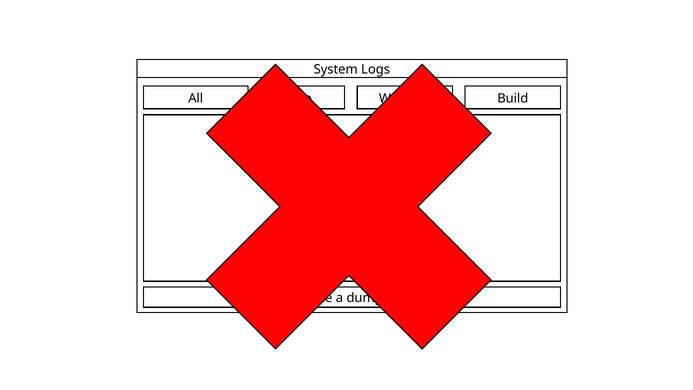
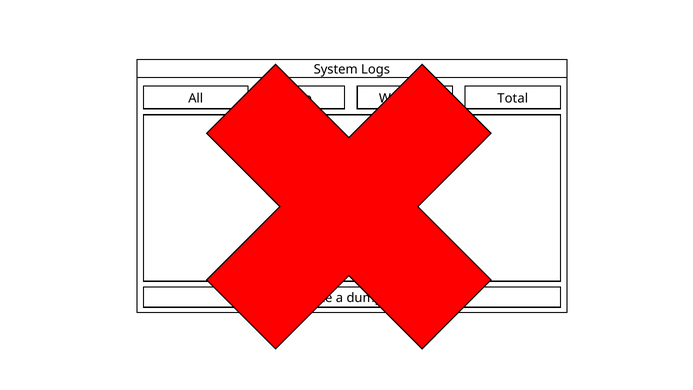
Build: Build -> Total (513, 98)
